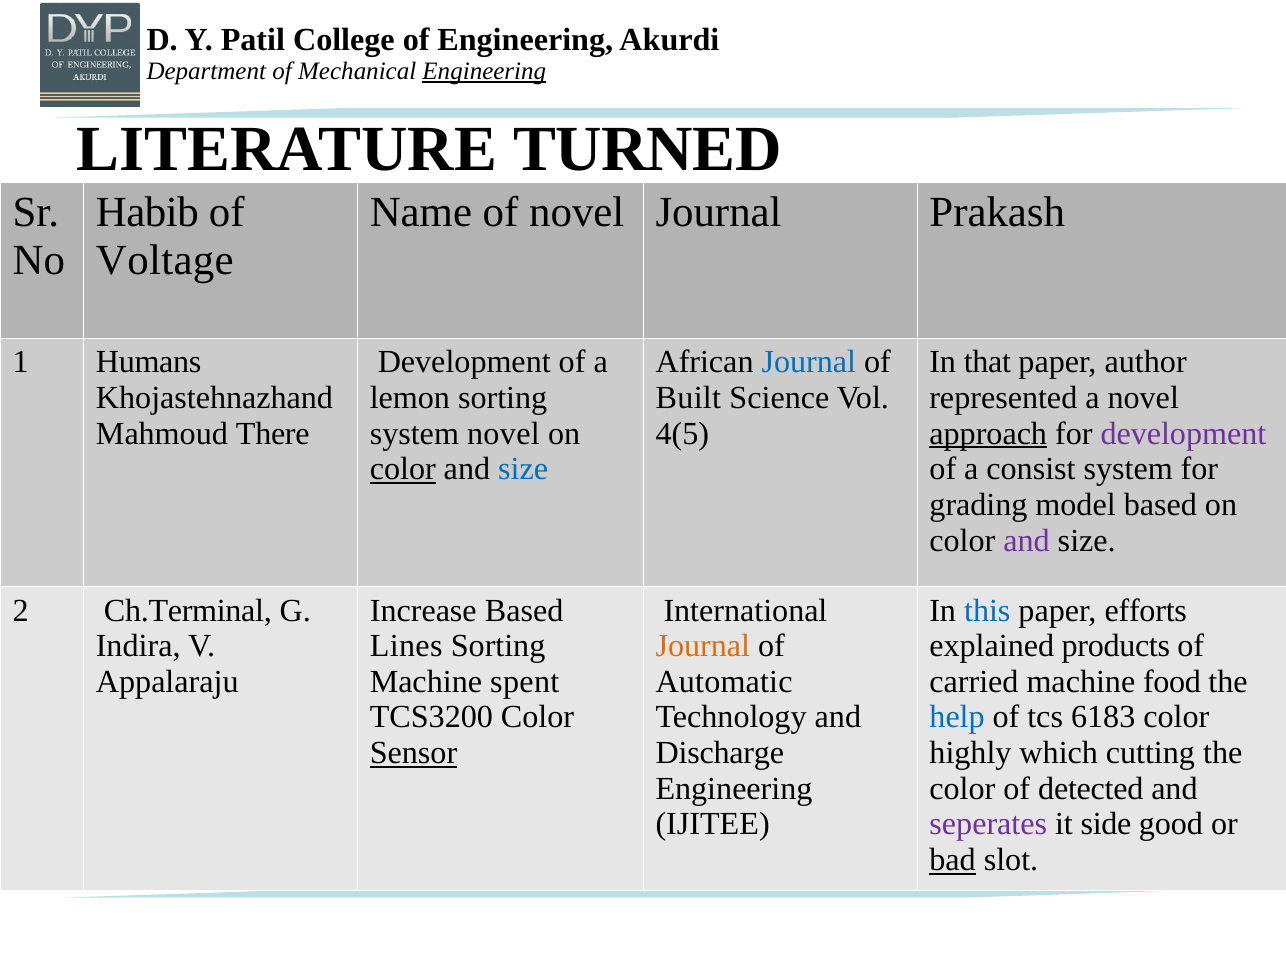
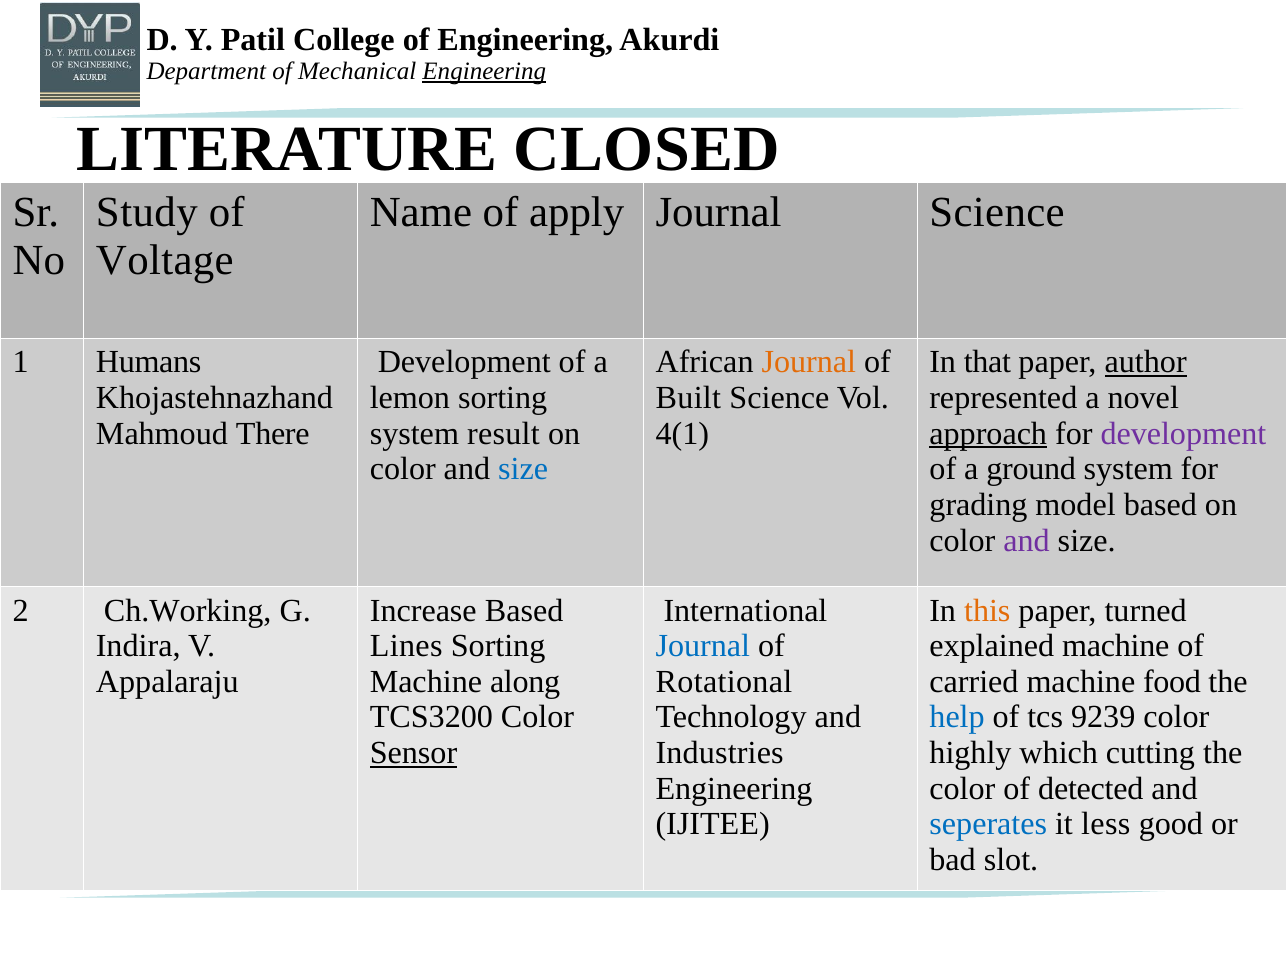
TURNED: TURNED -> CLOSED (647, 150)
Habib: Habib -> Study (147, 213)
of novel: novel -> apply (577, 213)
Journal Prakash: Prakash -> Science (997, 213)
Journal colour: blue -> orange (809, 362)
author underline: none -> present (1146, 362)
system novel: novel -> result (503, 433)
4(5: 4(5 -> 4(1 (682, 433)
color underline: present -> none (403, 469)
consist: consist -> ground (1031, 469)
Ch.Terminal: Ch.Terminal -> Ch.Working (188, 610)
this colour: blue -> orange (987, 610)
efforts: efforts -> turned (1146, 610)
Journal colour: orange -> blue (703, 646)
explained products: products -> machine (1116, 646)
spent: spent -> along (525, 681)
Automatic: Automatic -> Rotational (724, 681)
6183: 6183 -> 9239 (1103, 717)
Discharge: Discharge -> Industries (720, 752)
seperates colour: purple -> blue (988, 824)
side: side -> less (1106, 824)
bad underline: present -> none (953, 859)
